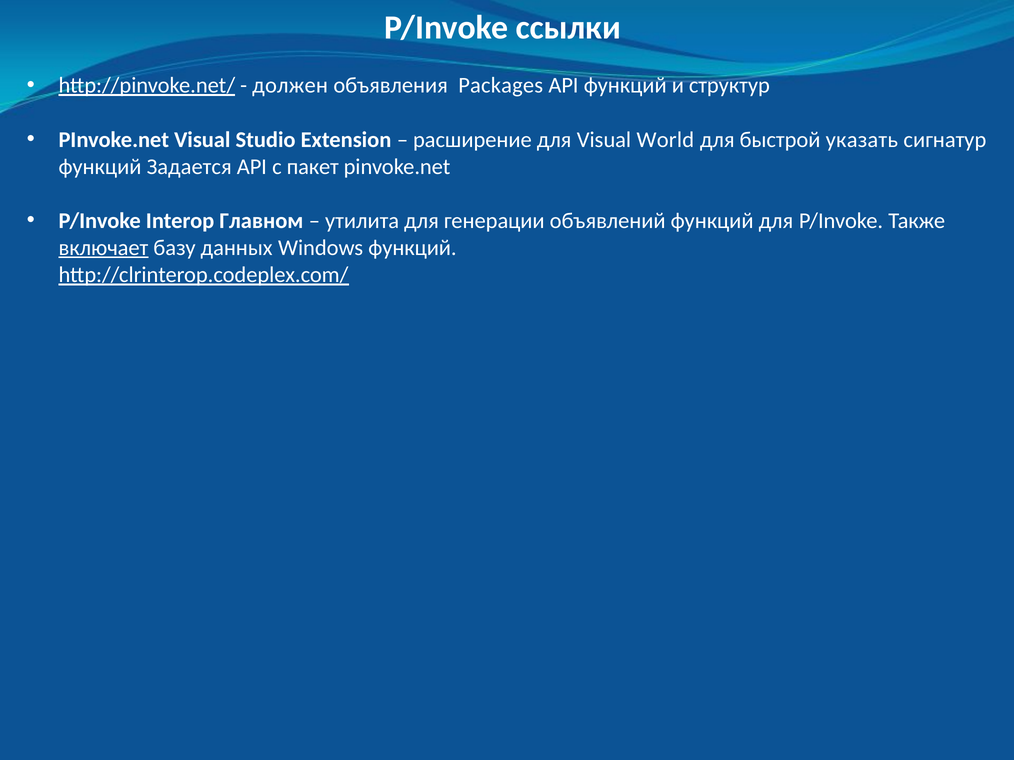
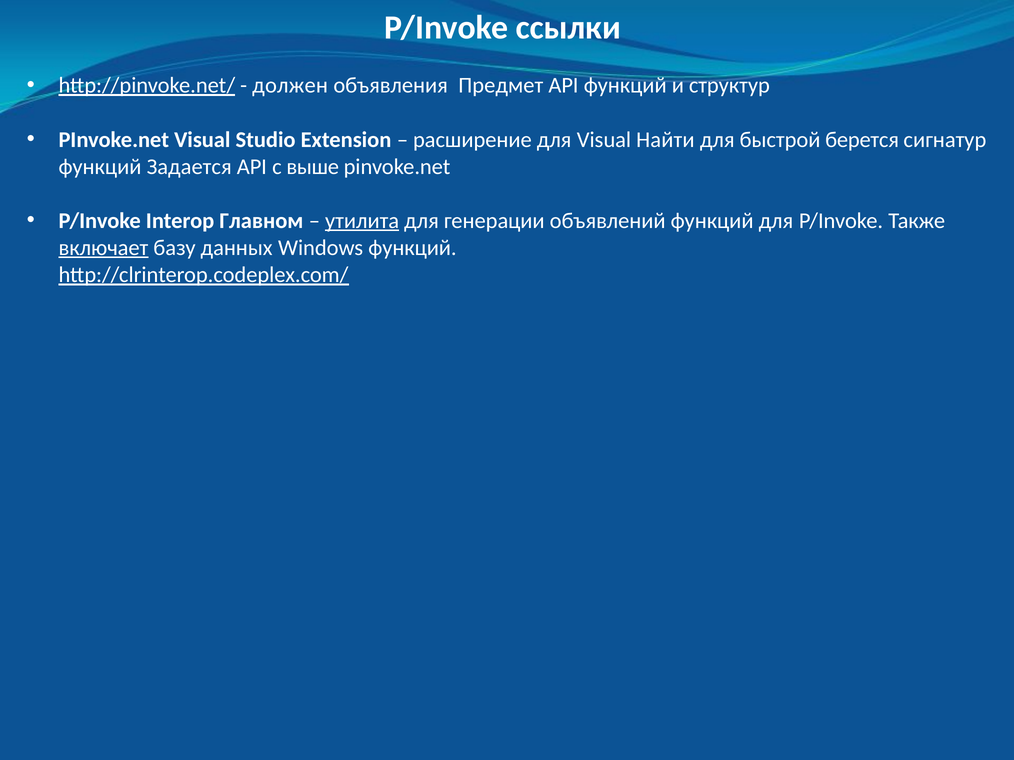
Packages: Packages -> Предмет (501, 85)
World: World -> Найти (665, 140)
указать: указать -> берется (862, 140)
пакет: пакет -> выше (313, 167)
утилита underline: none -> present (362, 221)
